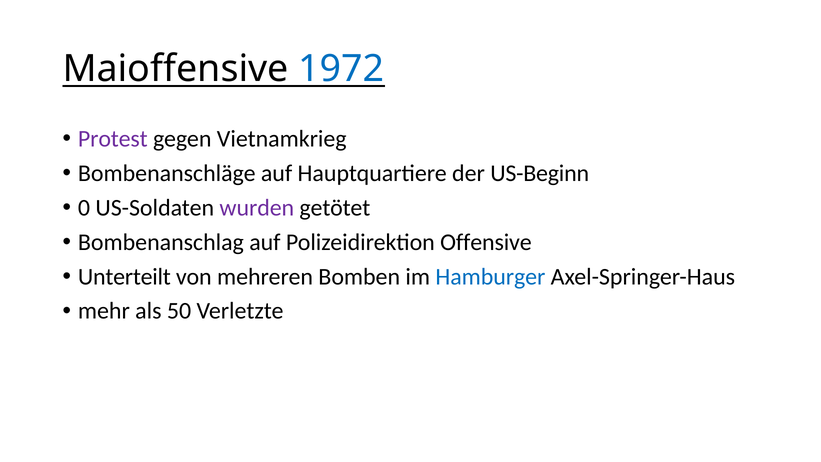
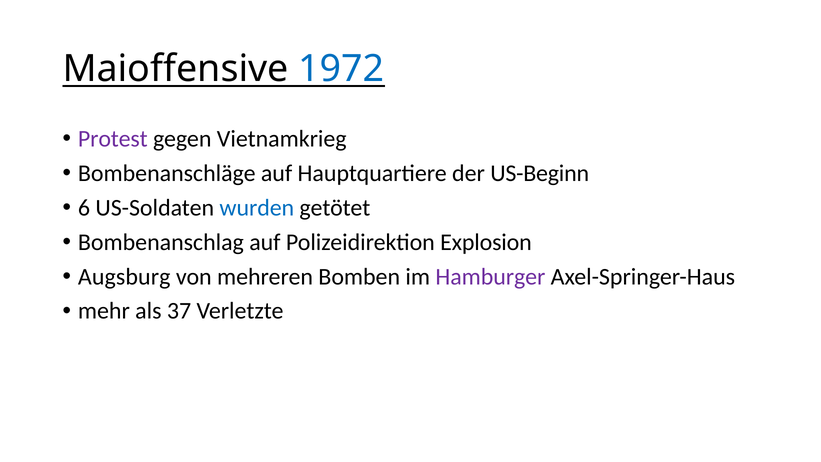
0: 0 -> 6 (84, 208)
wurden colour: purple -> blue (257, 208)
Offensive: Offensive -> Explosion (486, 242)
Unterteilt: Unterteilt -> Augsburg (124, 277)
Hamburger colour: blue -> purple (490, 277)
50: 50 -> 37 (179, 311)
